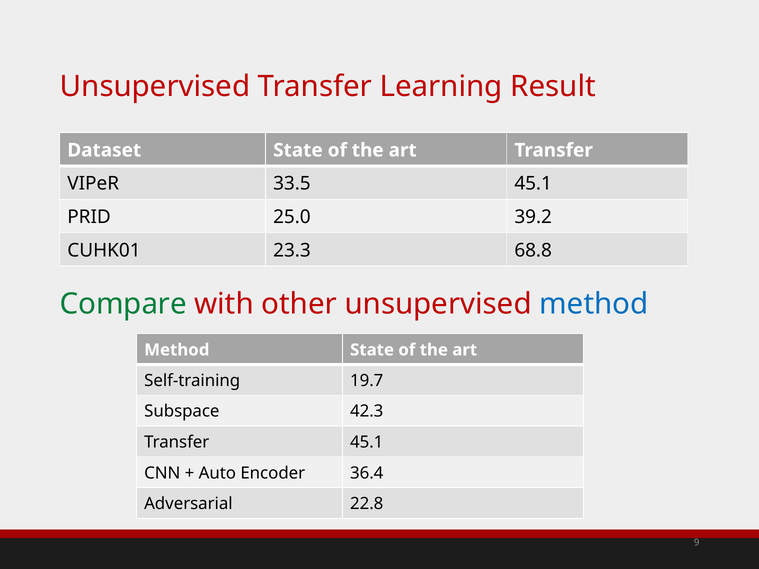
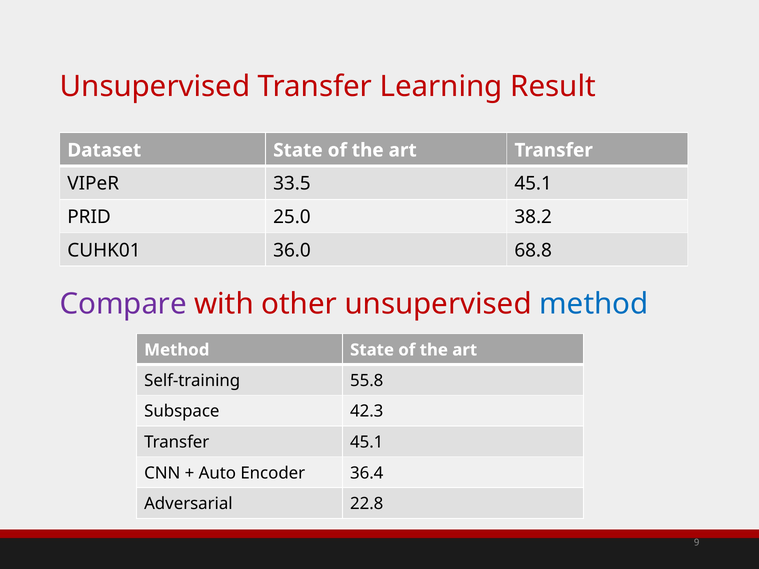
39.2: 39.2 -> 38.2 (533, 217)
23.3: 23.3 -> 36.0 (292, 251)
Compare colour: green -> purple (123, 304)
19.7: 19.7 -> 55.8 (367, 381)
